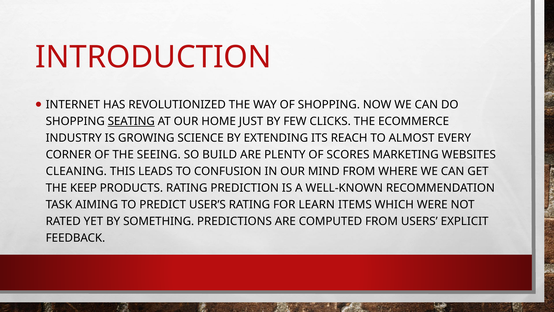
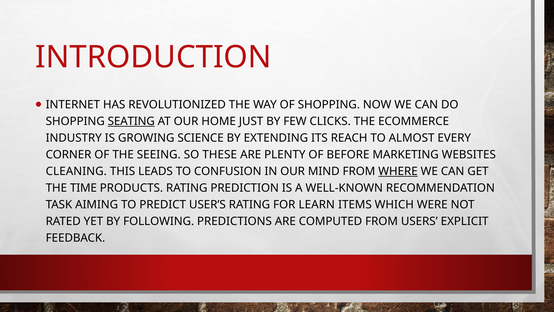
BUILD: BUILD -> THESE (220, 155)
SCORES: SCORES -> BEFORE (348, 155)
WHERE underline: none -> present (398, 171)
KEEP: KEEP -> TIME (83, 188)
SOMETHING: SOMETHING -> FOLLOWING (159, 221)
